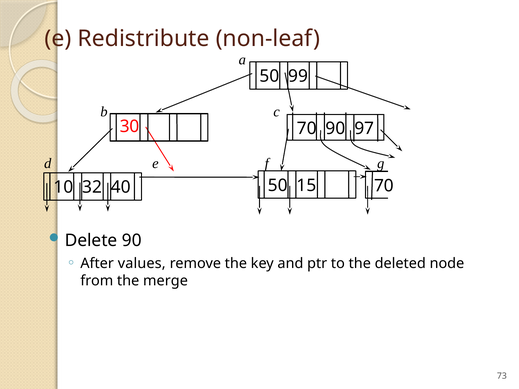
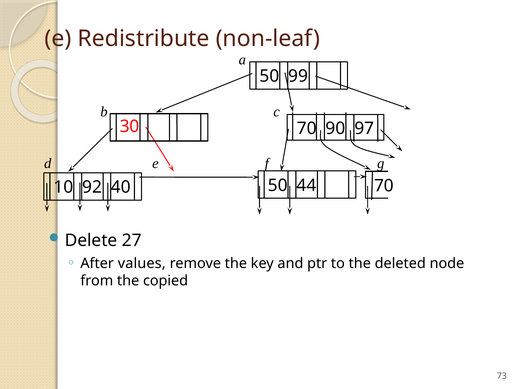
15: 15 -> 44 (306, 185)
32: 32 -> 92 (92, 187)
Delete 90: 90 -> 27 (132, 241)
merge: merge -> copied (166, 281)
